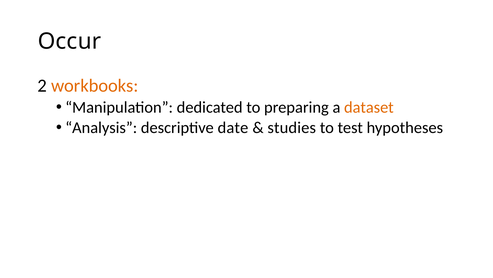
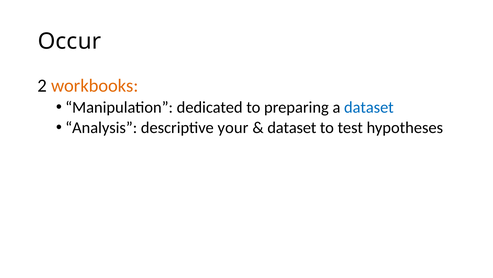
dataset colour: orange -> blue (369, 107)
date: date -> your (233, 127)
studies: studies -> dataset (292, 127)
